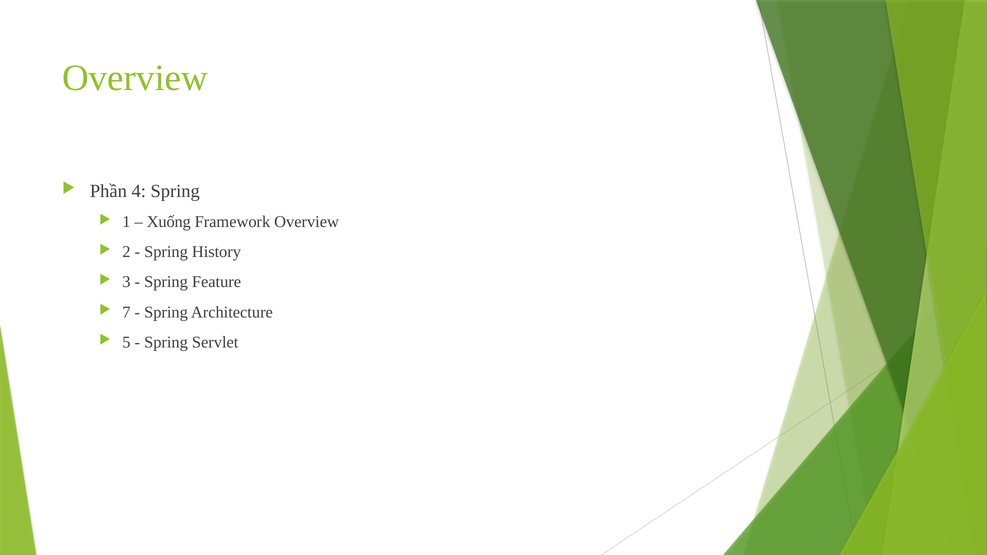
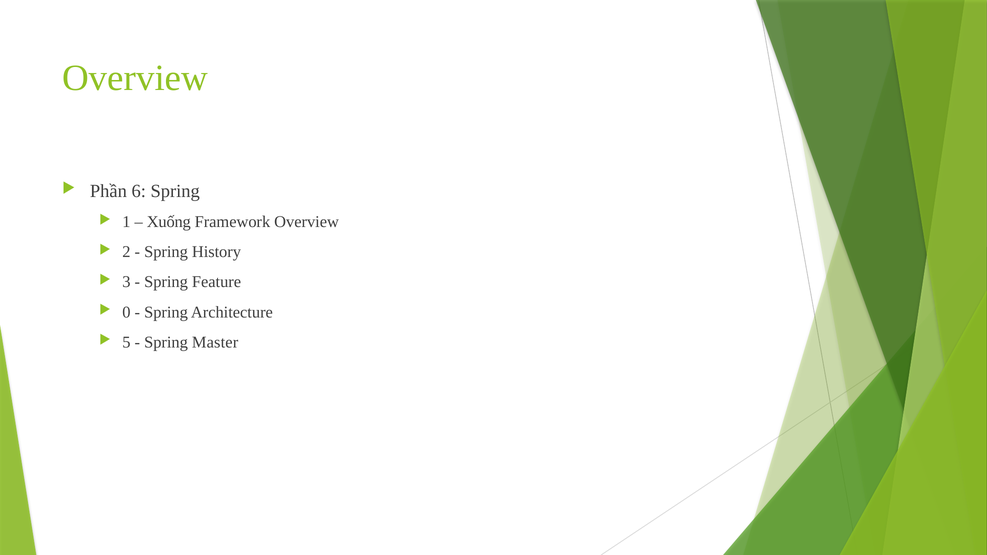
4: 4 -> 6 (139, 191)
7: 7 -> 0 (126, 312)
Servlet: Servlet -> Master (215, 342)
